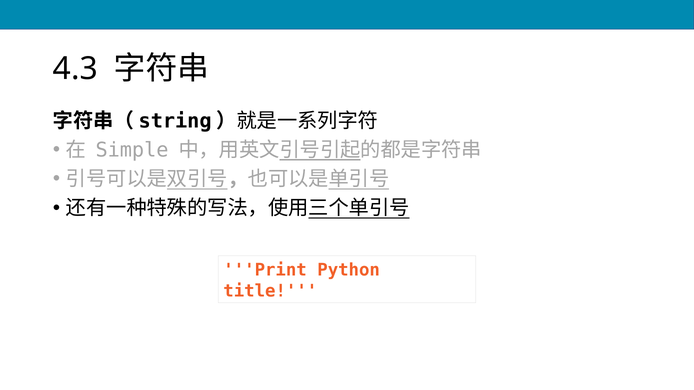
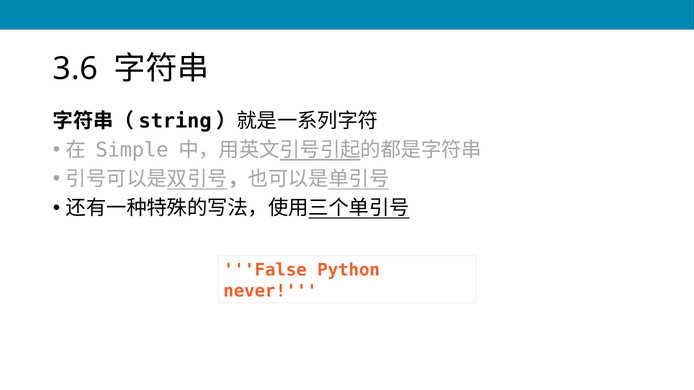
4.3: 4.3 -> 3.6 (75, 69)
Print: Print -> False (265, 270)
title: title -> never (270, 291)
